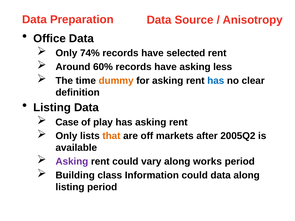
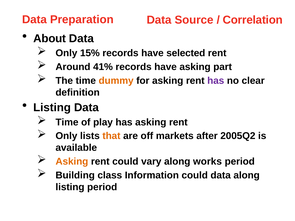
Anisotropy: Anisotropy -> Correlation (253, 20)
Office: Office -> About (50, 39)
74%: 74% -> 15% (90, 53)
60%: 60% -> 41% (103, 67)
less: less -> part (223, 67)
has colour: blue -> purple (216, 81)
Case: Case -> Time (67, 122)
Asking colour: purple -> orange (72, 162)
